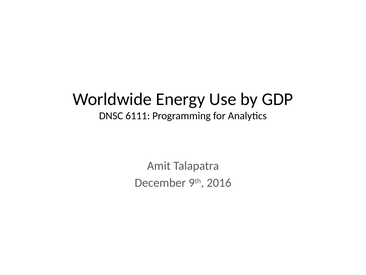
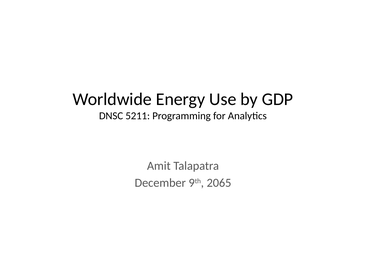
6111: 6111 -> 5211 (138, 116)
2016: 2016 -> 2065 (219, 183)
